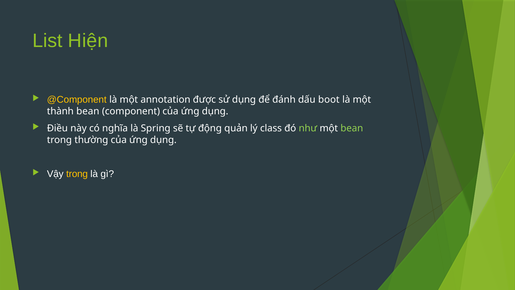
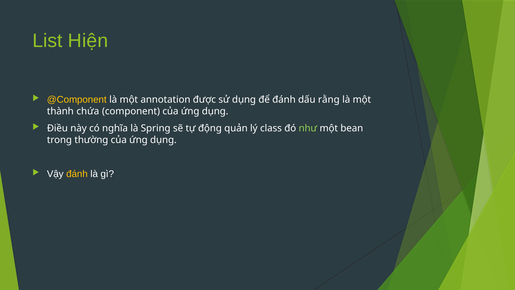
boot: boot -> rằng (329, 100)
thành bean: bean -> chứa (88, 111)
bean colour: light green -> white (352, 128)
Vậy trong: trong -> đánh (77, 174)
